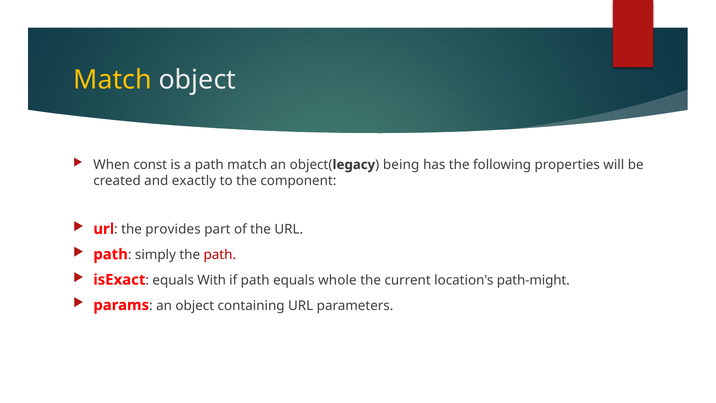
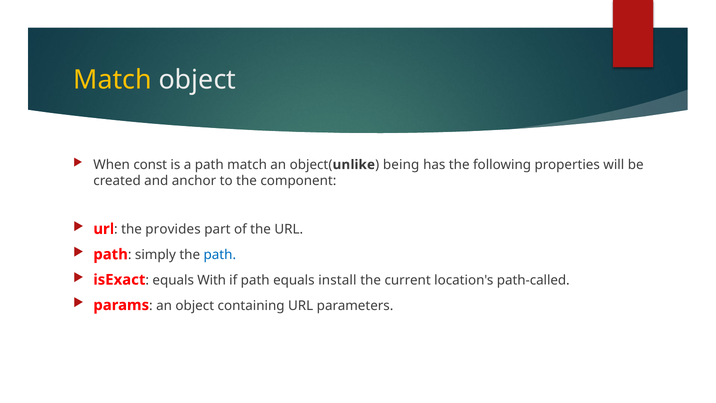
legacy: legacy -> unlike (354, 165)
exactly: exactly -> anchor (194, 181)
path colour: red -> blue (220, 255)
whole: whole -> install (337, 280)
path-might: path-might -> path-called (533, 280)
